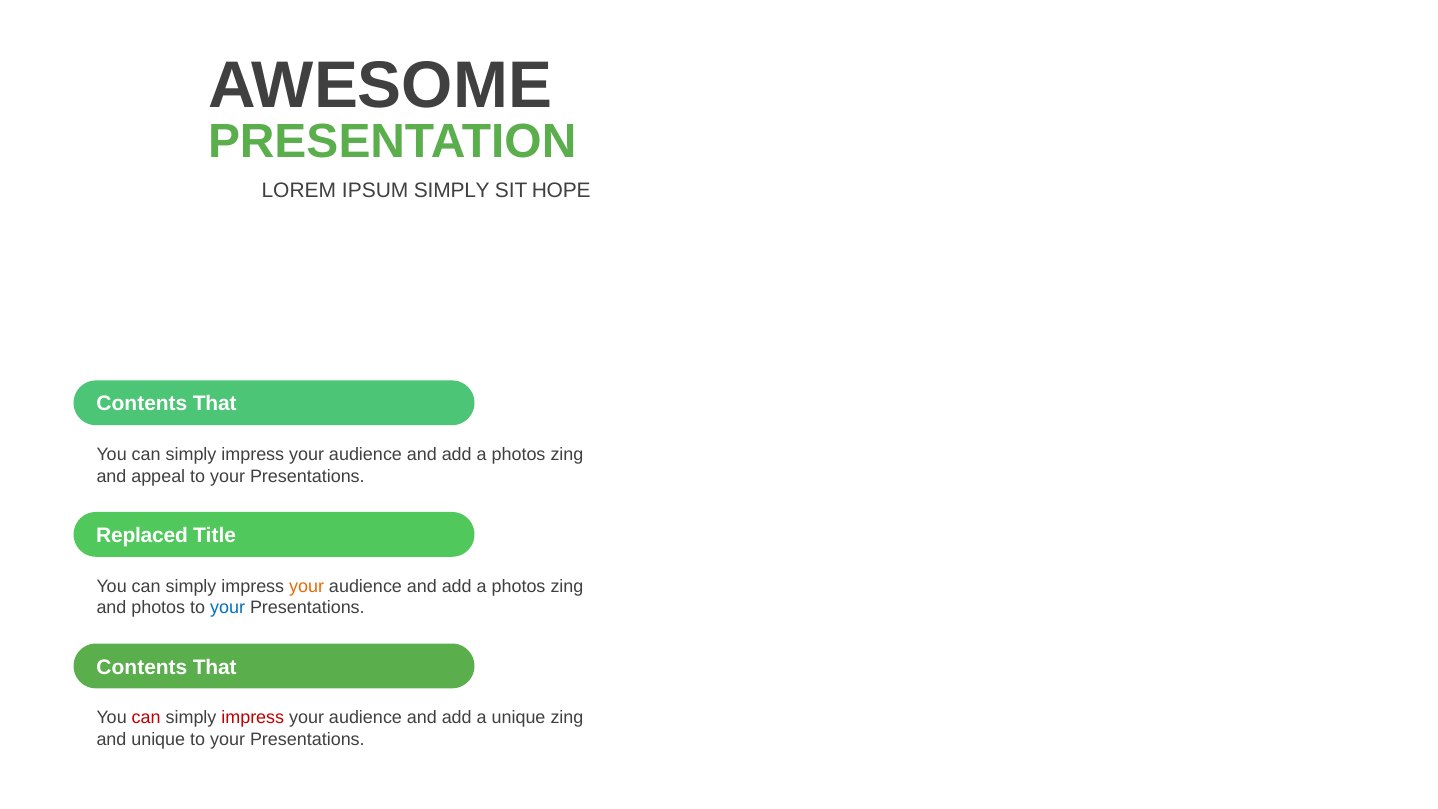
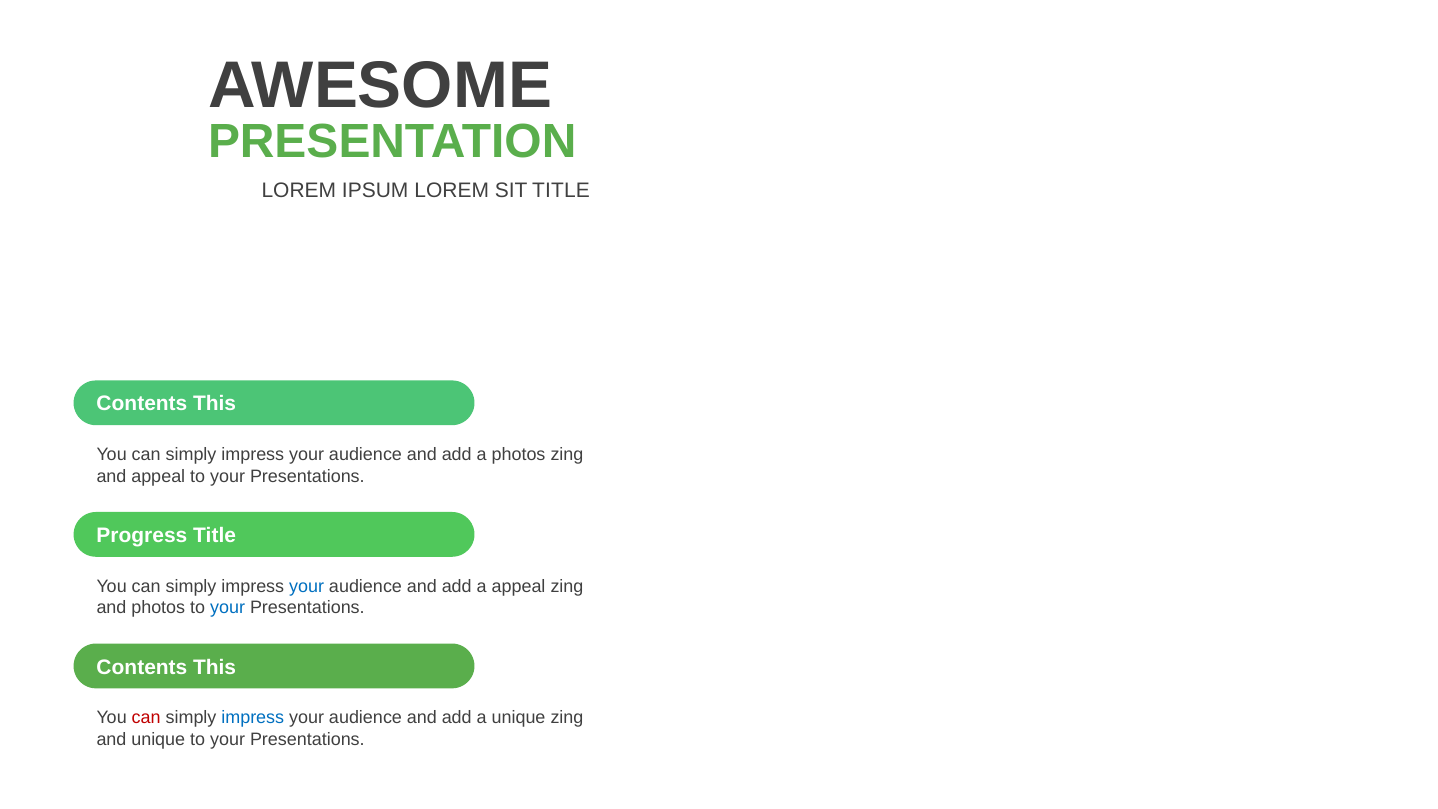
IPSUM SIMPLY: SIMPLY -> LOREM (452, 190)
SIT HOPE: HOPE -> TITLE (561, 190)
That: That -> This (215, 404)
Replaced: Replaced -> Progress (142, 536)
your colour: orange -> blue (307, 586)
photos: photos -> appeal (519, 586)
That: That -> This (215, 667)
impress colour: red -> blue (253, 718)
